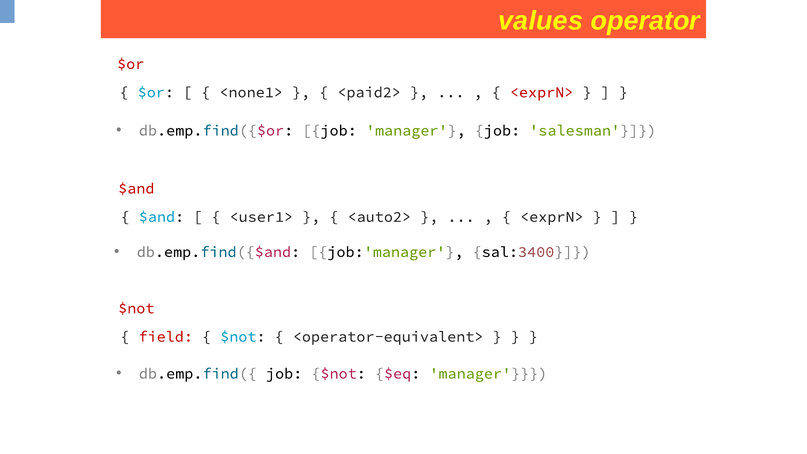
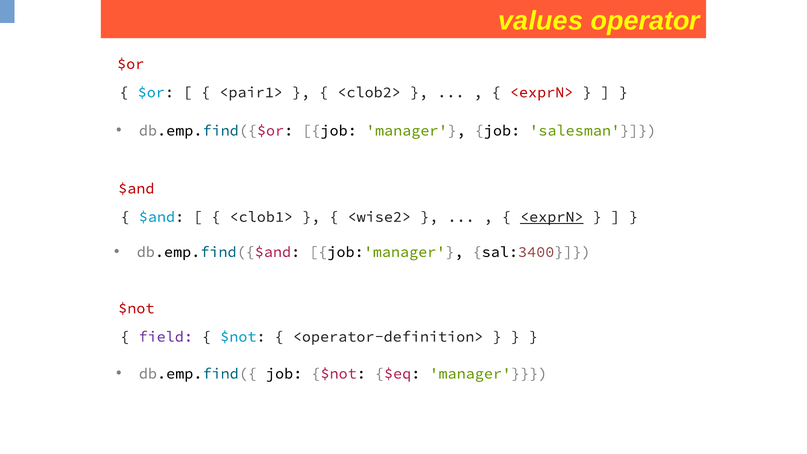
<none1>: <none1> -> <pair1> (251, 92)
<paid2>: <paid2> -> <clob2> (369, 92)
<user1>: <user1> -> <clob1> (261, 217)
<auto2>: <auto2> -> <wise2> (379, 217)
<exprN> underline: none -> present (552, 217)
field colour: red -> purple (166, 337)
<operator-equivalent>: <operator-equivalent> -> <operator-definition> (388, 337)
